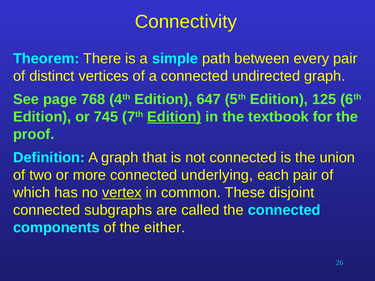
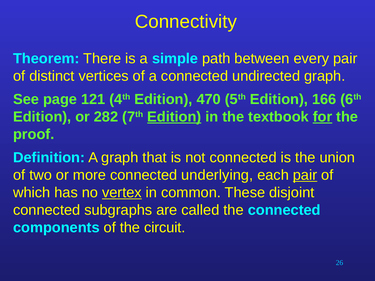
768: 768 -> 121 (93, 99)
647: 647 -> 470 (209, 99)
125: 125 -> 166 (324, 99)
745: 745 -> 282 (106, 117)
for underline: none -> present (323, 117)
pair underline: none -> present (305, 175)
either: either -> circuit (165, 228)
